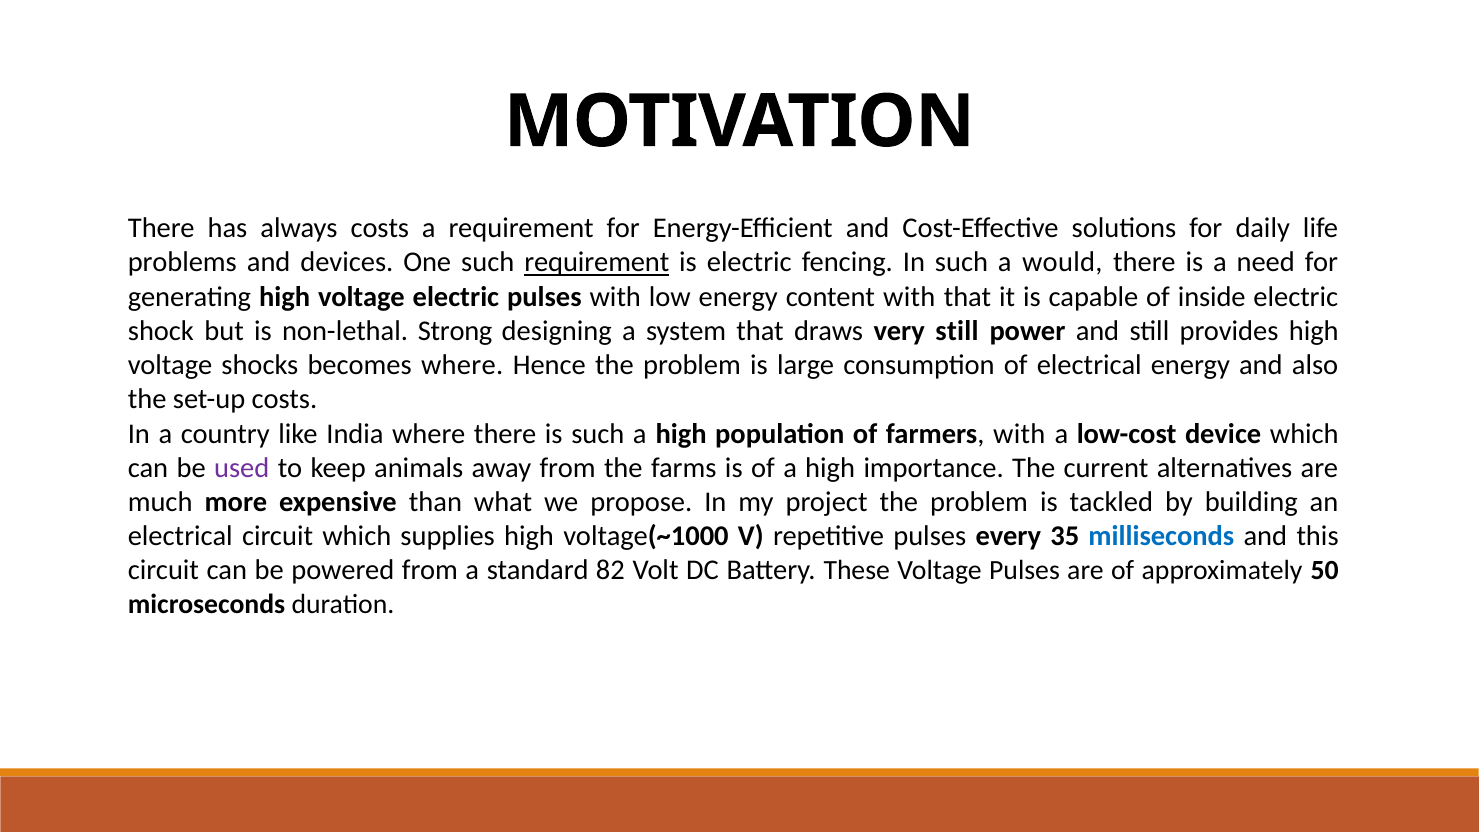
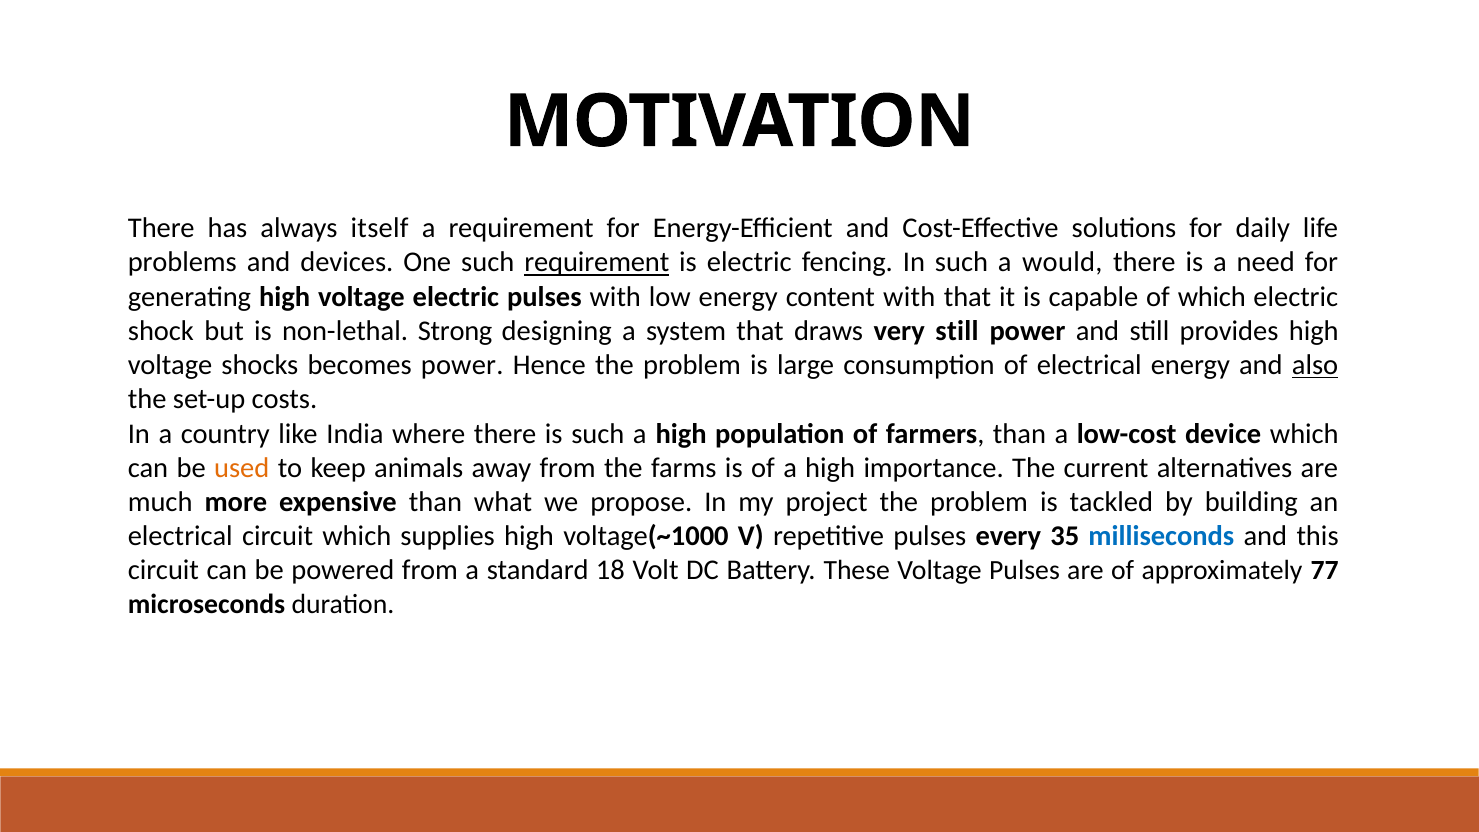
always costs: costs -> itself (380, 228)
of inside: inside -> which (1212, 297)
becomes where: where -> power (462, 365)
also underline: none -> present (1315, 365)
farmers with: with -> than (1019, 434)
used colour: purple -> orange (242, 468)
82: 82 -> 18 (610, 571)
50: 50 -> 77 (1325, 571)
